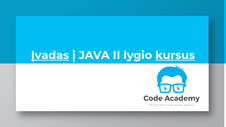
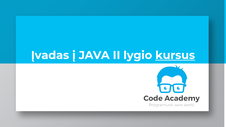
Įvadas underline: present -> none (50, 55)
